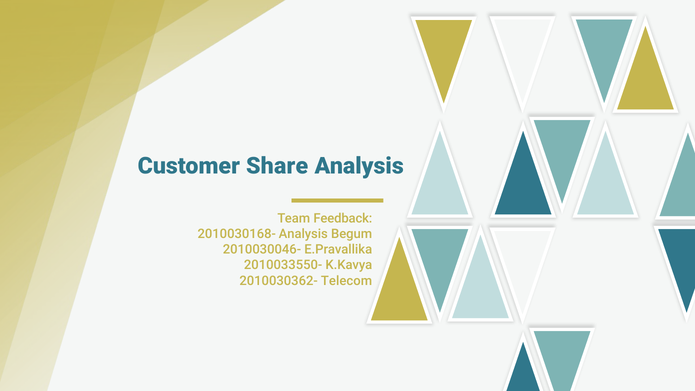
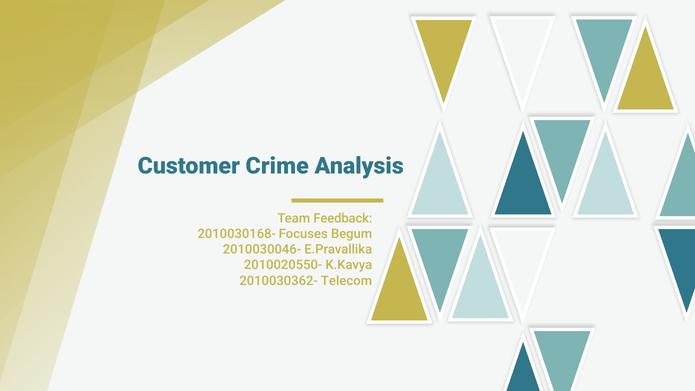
Share: Share -> Crime (277, 166)
2010030168- Analysis: Analysis -> Focuses (303, 234)
2010033550-: 2010033550- -> 2010020550- (283, 265)
